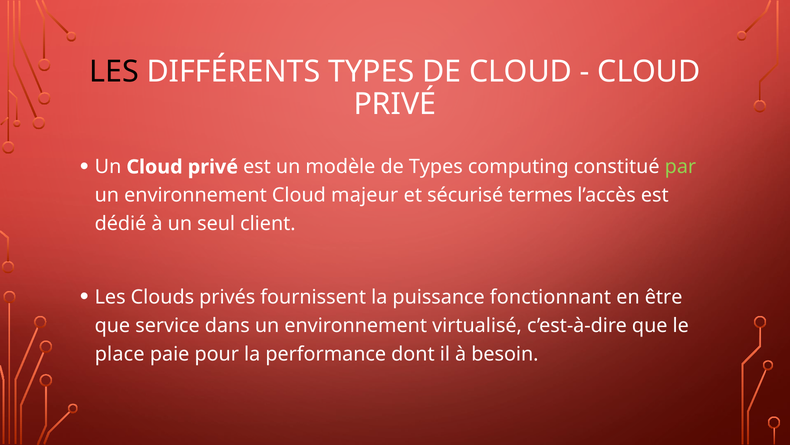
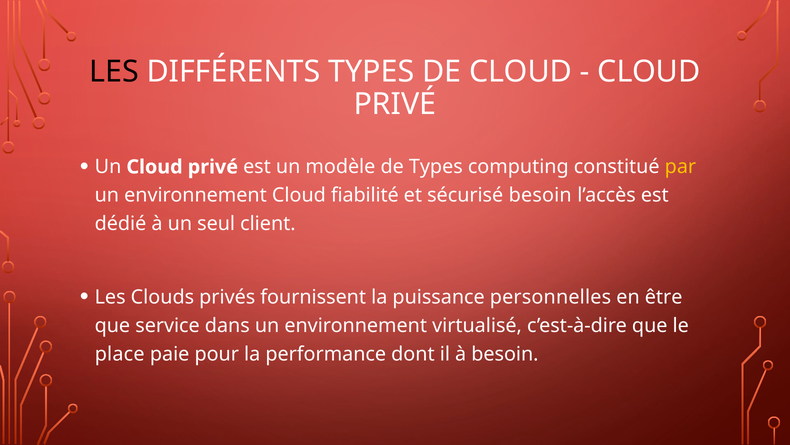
par colour: light green -> yellow (680, 167)
majeur: majeur -> fiabilité (365, 195)
sécurisé termes: termes -> besoin (540, 195)
fonctionnant: fonctionnant -> personnelles (550, 297)
